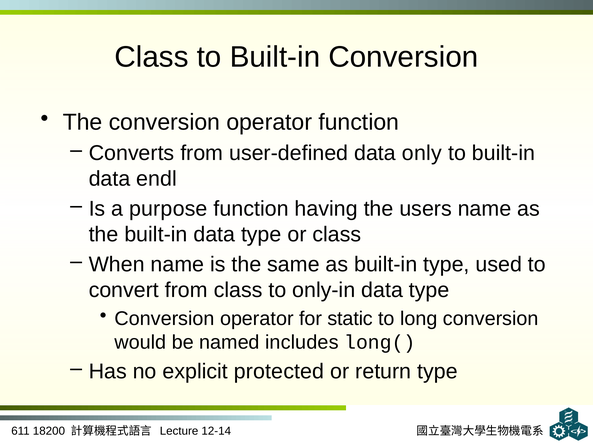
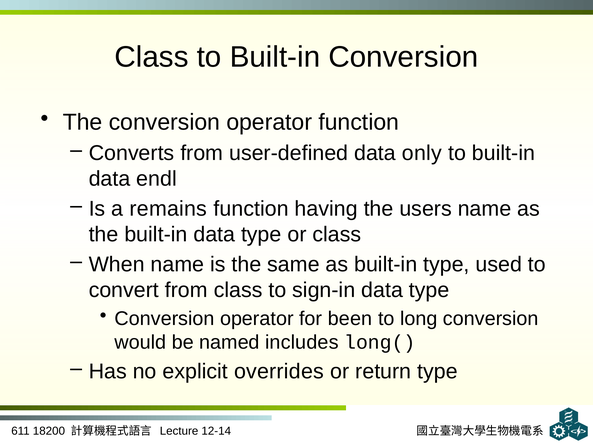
purpose: purpose -> remains (168, 209)
only-in: only-in -> sign-in (324, 290)
static: static -> been (350, 319)
protected: protected -> overrides (279, 371)
